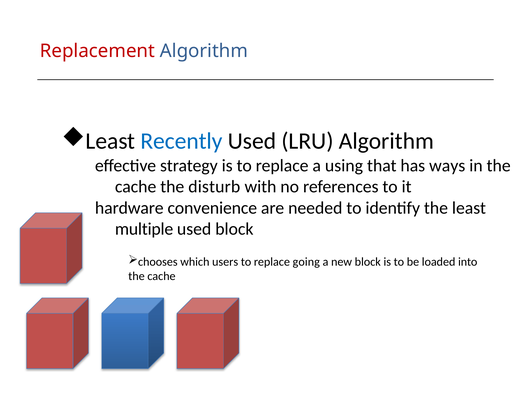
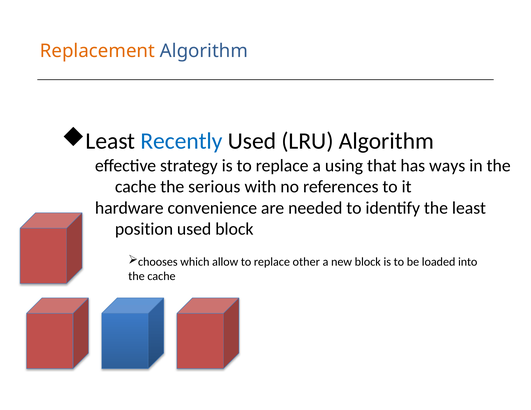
Replacement colour: red -> orange (97, 51)
disturb: disturb -> serious (214, 187)
multiple: multiple -> position (144, 229)
users: users -> allow (225, 262)
going: going -> other (306, 262)
